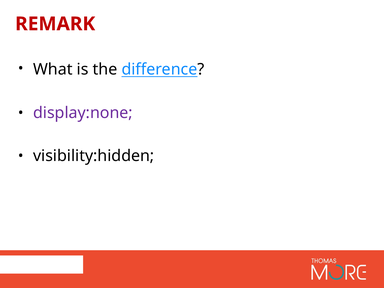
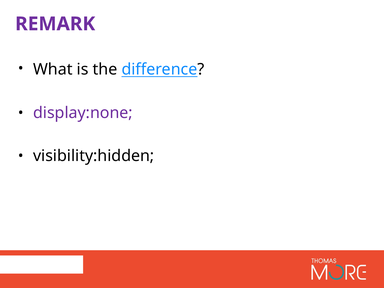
REMARK colour: red -> purple (55, 24)
